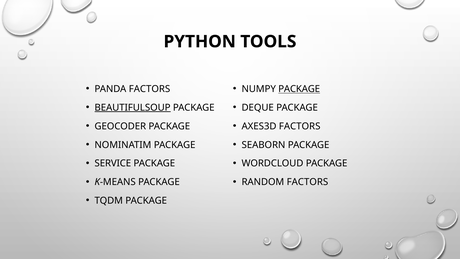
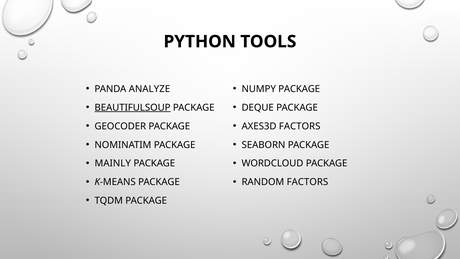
PANDA FACTORS: FACTORS -> ANALYZE (149, 89)
PACKAGE underline: present -> none (299, 89)
SERVICE: SERVICE -> MAINLY (113, 163)
